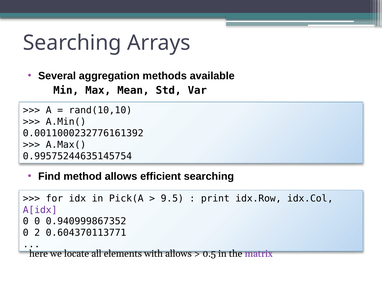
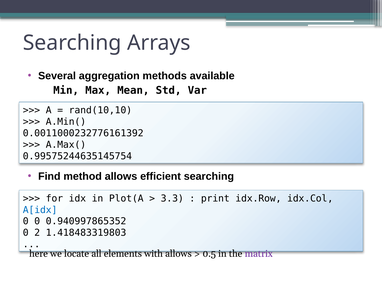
Pick(A: Pick(A -> Plot(A (126, 198)
9.5: 9.5 -> 3.3 (172, 198)
A[idx colour: purple -> blue (40, 209)
0.940999867352: 0.940999867352 -> 0.940997865352 (86, 221)
0.604370113771: 0.604370113771 -> 1.418483319803 (86, 232)
